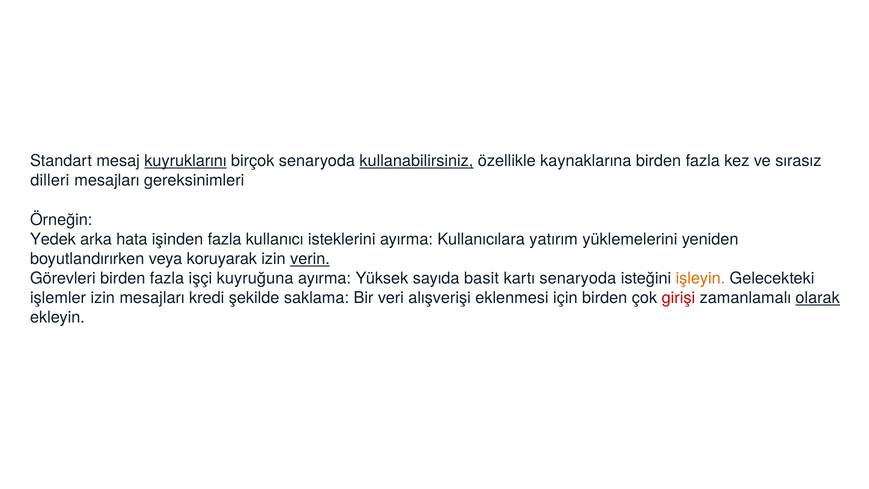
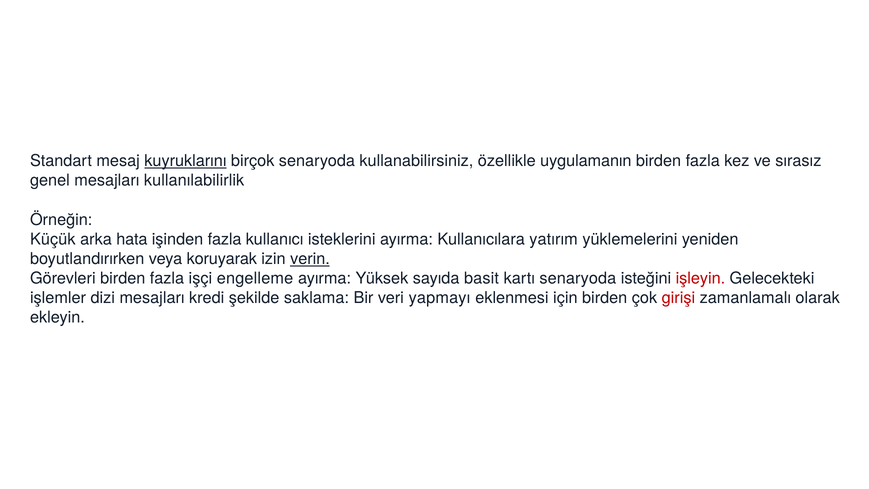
kullanabilirsiniz underline: present -> none (416, 161)
kaynaklarına: kaynaklarına -> uygulamanın (586, 161)
dilleri: dilleri -> genel (50, 180)
gereksinimleri: gereksinimleri -> kullanılabilirlik (194, 180)
Yedek: Yedek -> Küçük (53, 239)
kuyruğuna: kuyruğuna -> engelleme (255, 278)
işleyin colour: orange -> red (700, 278)
işlemler izin: izin -> dizi (103, 298)
alışverişi: alışverişi -> yapmayı (439, 298)
olarak underline: present -> none (818, 298)
